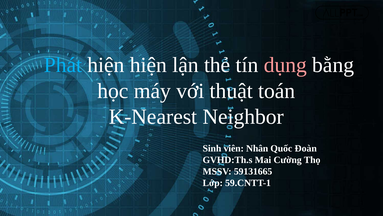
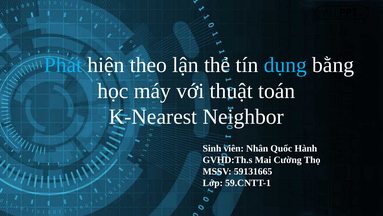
hiện hiện: hiện -> theo (148, 65)
dụng colour: pink -> light blue (285, 65)
Đoàn: Đoàn -> Hành (306, 148)
